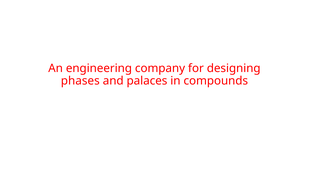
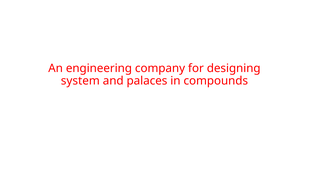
phases: phases -> system (80, 81)
